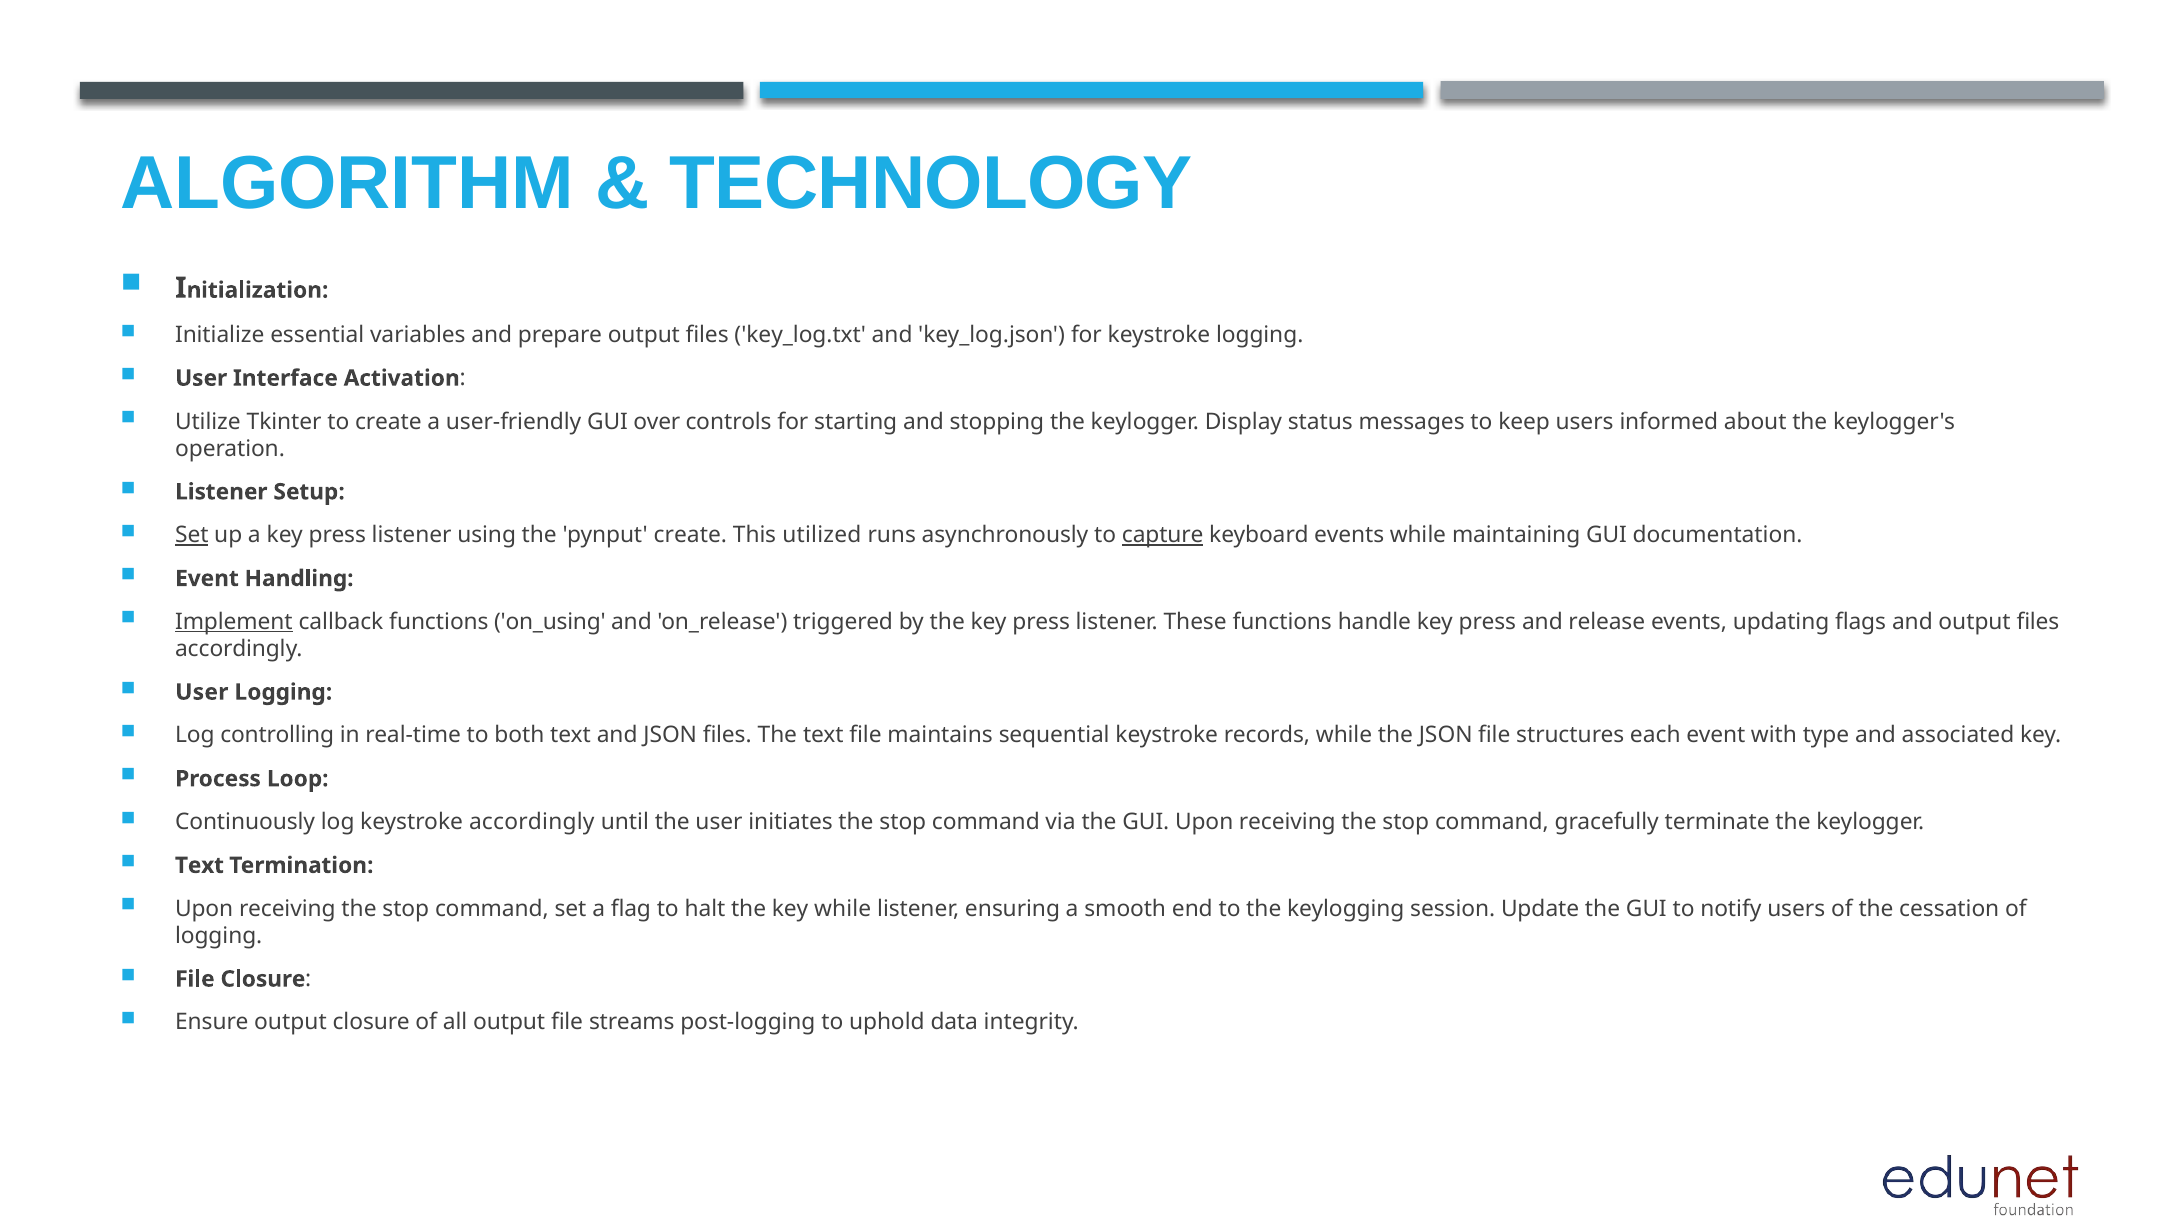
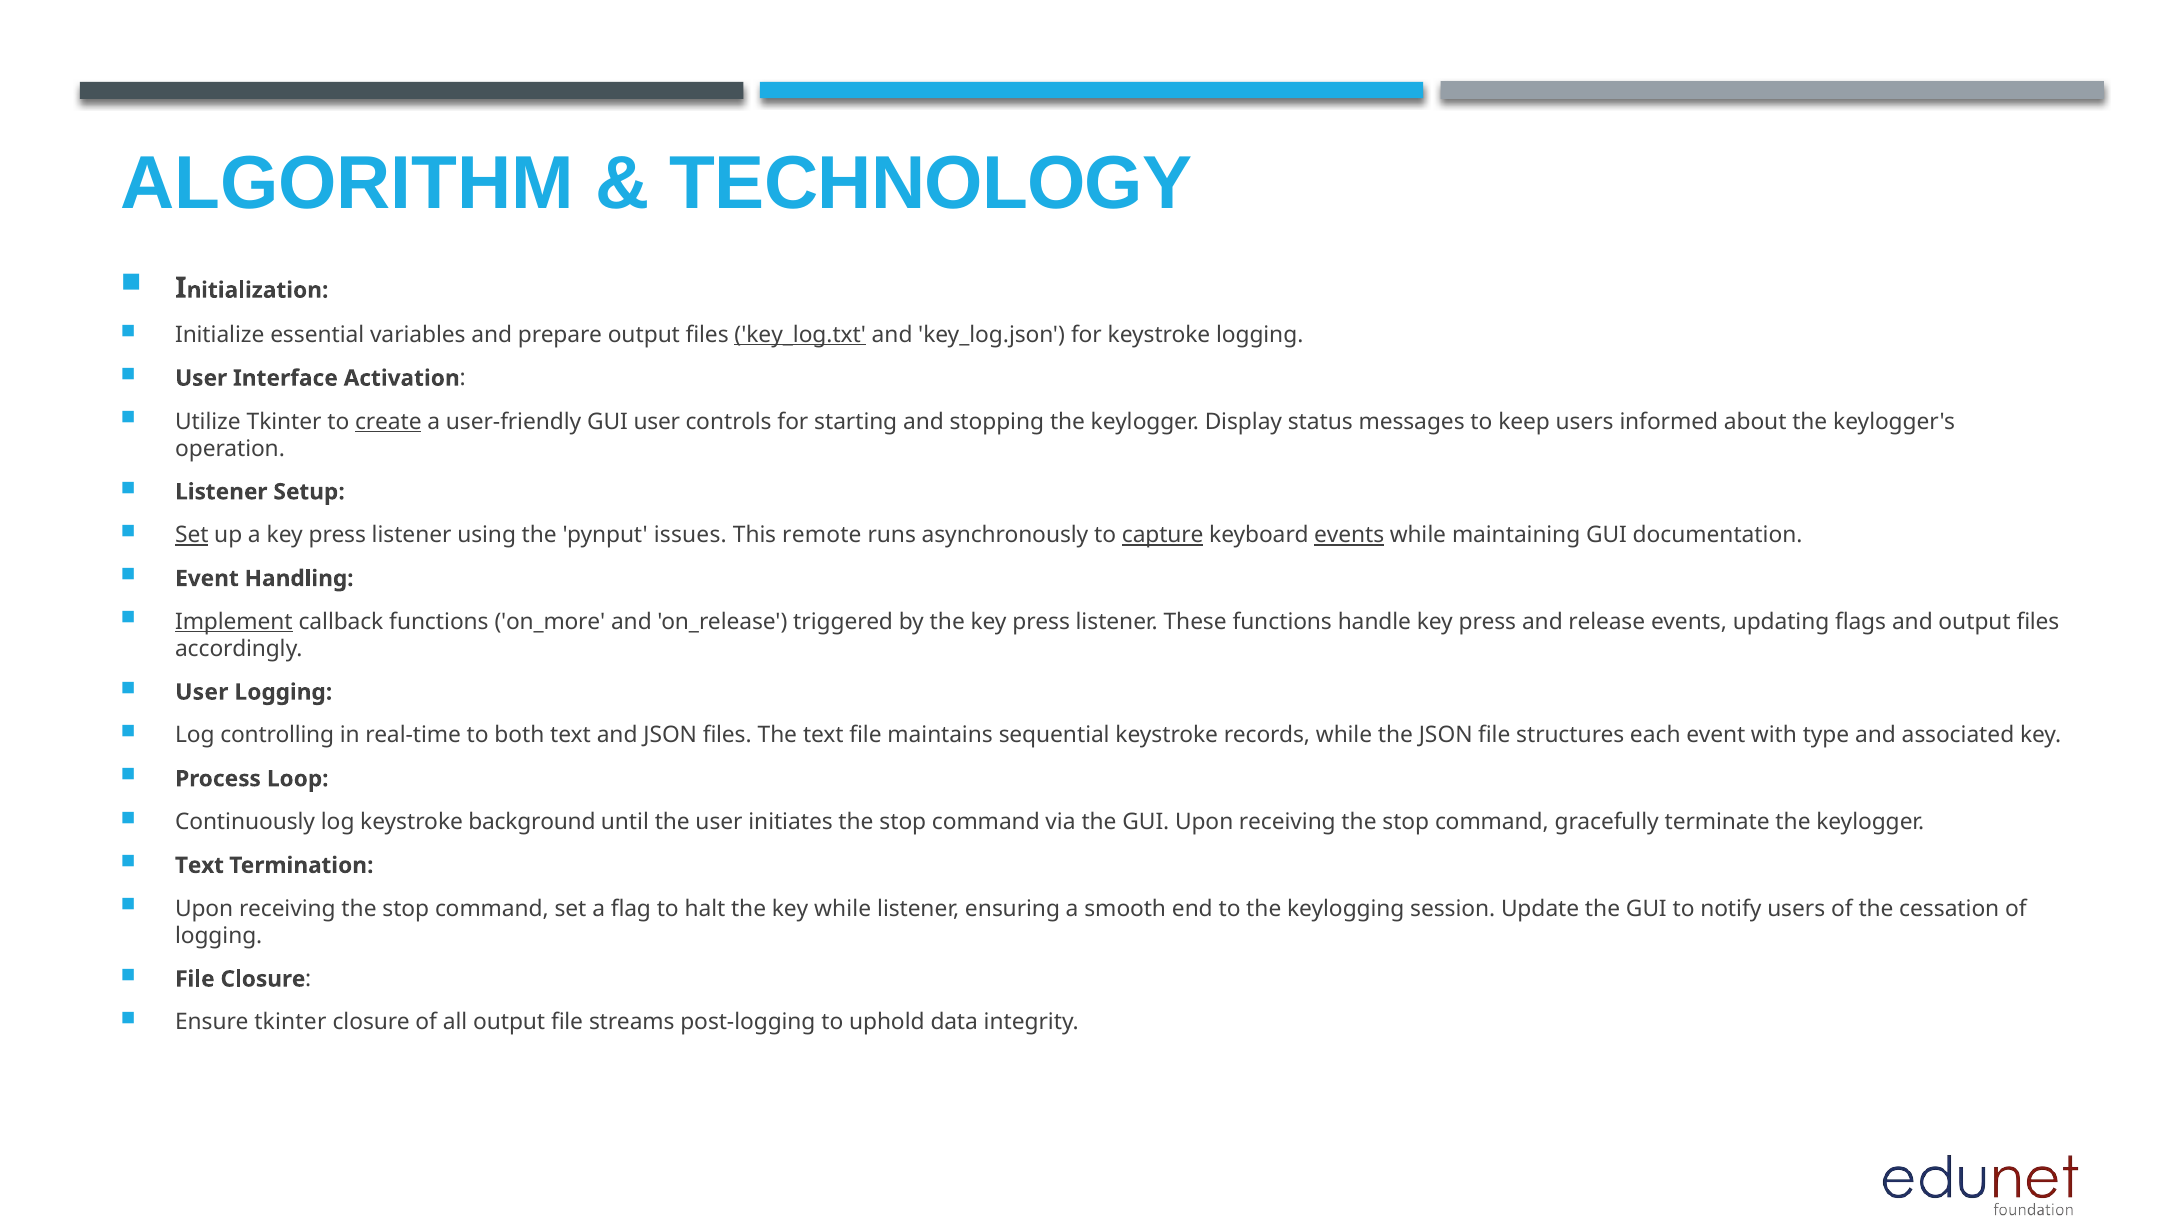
key_log.txt underline: none -> present (800, 335)
create underline: none -> present (388, 422)
GUI over: over -> user (657, 422)
pynput create: create -> issues (690, 535)
utilized: utilized -> remote (822, 535)
events underline: none -> present (1349, 535)
on_using: on_using -> on_more (550, 622)
keystroke accordingly: accordingly -> background (532, 822)
Ensure output: output -> tkinter (290, 1023)
